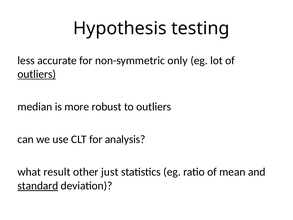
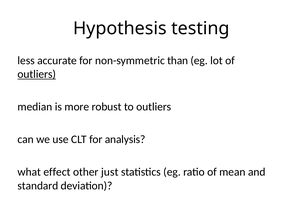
only: only -> than (178, 60)
result: result -> effect (57, 172)
standard underline: present -> none (38, 185)
